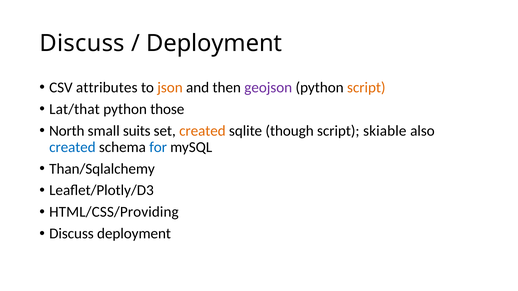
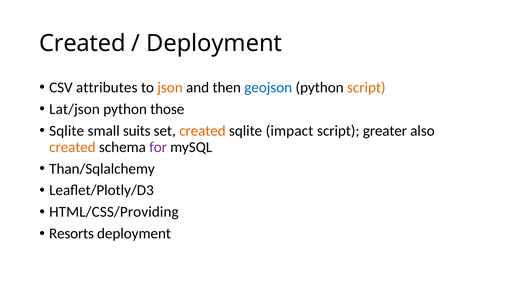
Discuss: Discuss -> Created (82, 44)
geojson colour: purple -> blue (268, 88)
Lat/that: Lat/that -> Lat/json (75, 109)
North: North -> Sqlite (67, 131)
though: though -> impact (289, 131)
skiable: skiable -> greater (385, 131)
created colour: blue -> orange (72, 147)
for colour: blue -> purple (158, 147)
Discuss: Discuss -> Resorts (72, 234)
